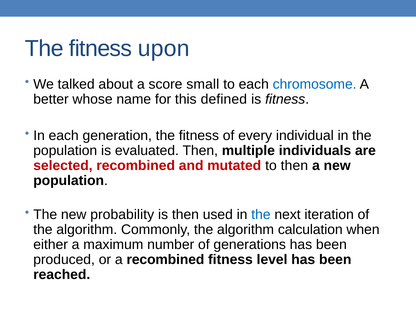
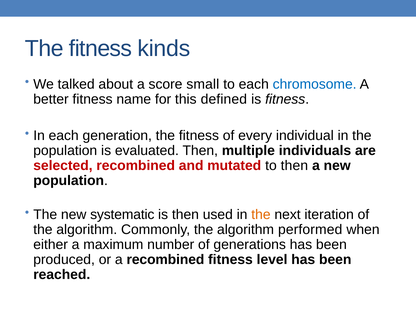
upon: upon -> kinds (164, 48)
better whose: whose -> fitness (93, 99)
probability: probability -> systematic (122, 215)
the colour: blue -> orange (261, 215)
calculation: calculation -> performed (310, 230)
